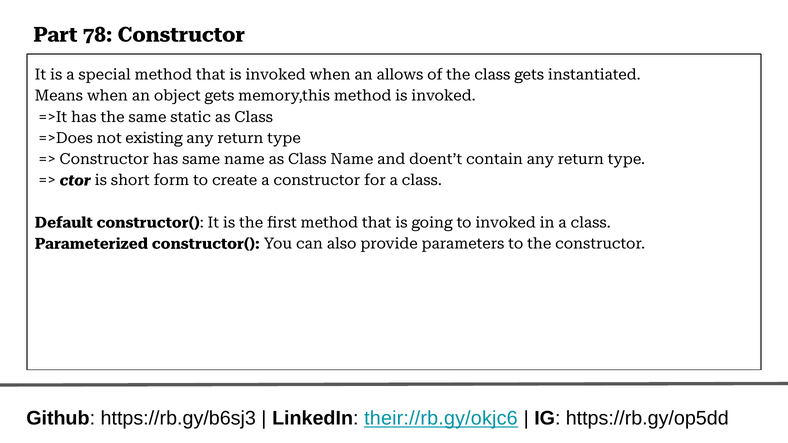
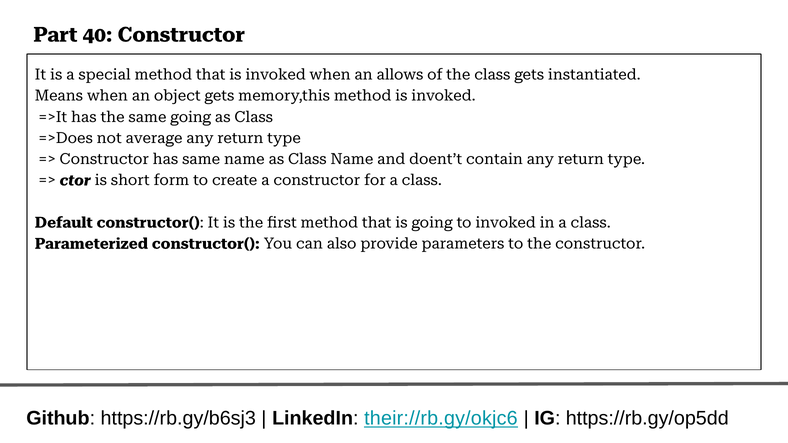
78: 78 -> 40 (98, 35)
same static: static -> going (191, 117)
existing: existing -> average (154, 138)
